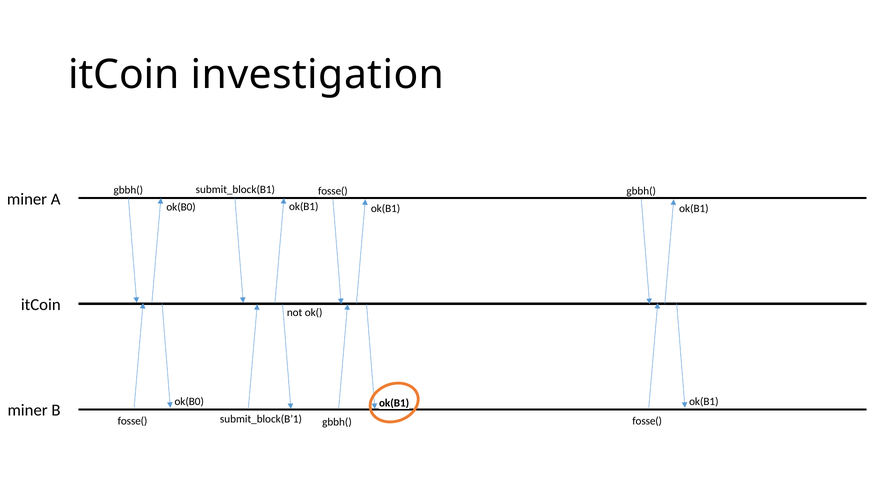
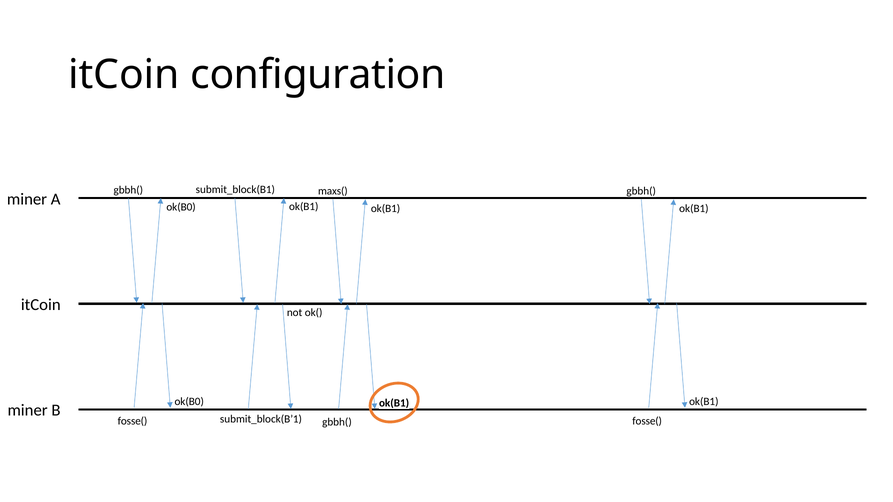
investigation: investigation -> configuration (318, 75)
fosse(: fosse( -> maxs( (333, 191)
